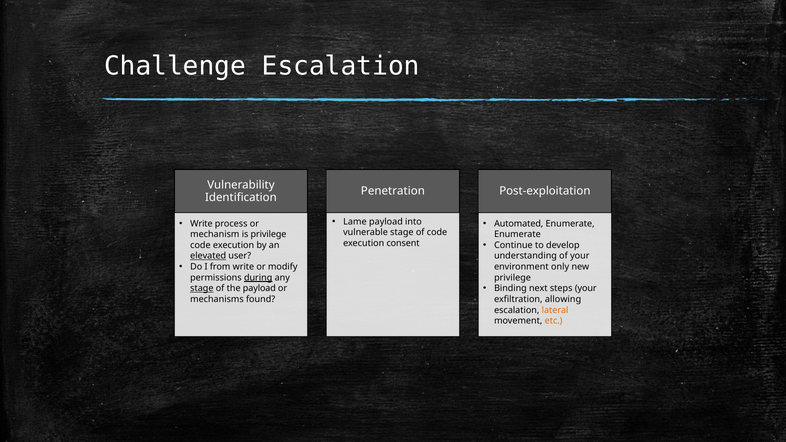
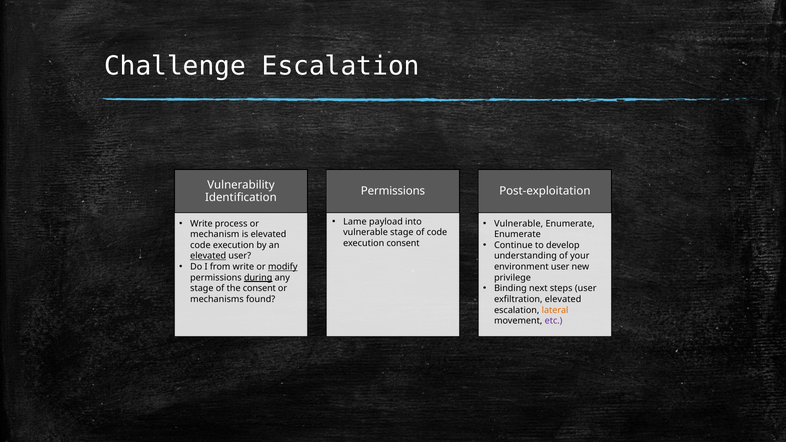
Penetration: Penetration -> Permissions (393, 191)
Automated: Automated -> Vulnerable (519, 224)
is privilege: privilege -> elevated (268, 234)
modify underline: none -> present (283, 267)
environment only: only -> user (560, 267)
steps your: your -> user (586, 289)
stage underline: present -> none (202, 289)
the payload: payload -> consent (259, 289)
exfiltration allowing: allowing -> elevated (563, 299)
etc colour: orange -> purple (554, 321)
